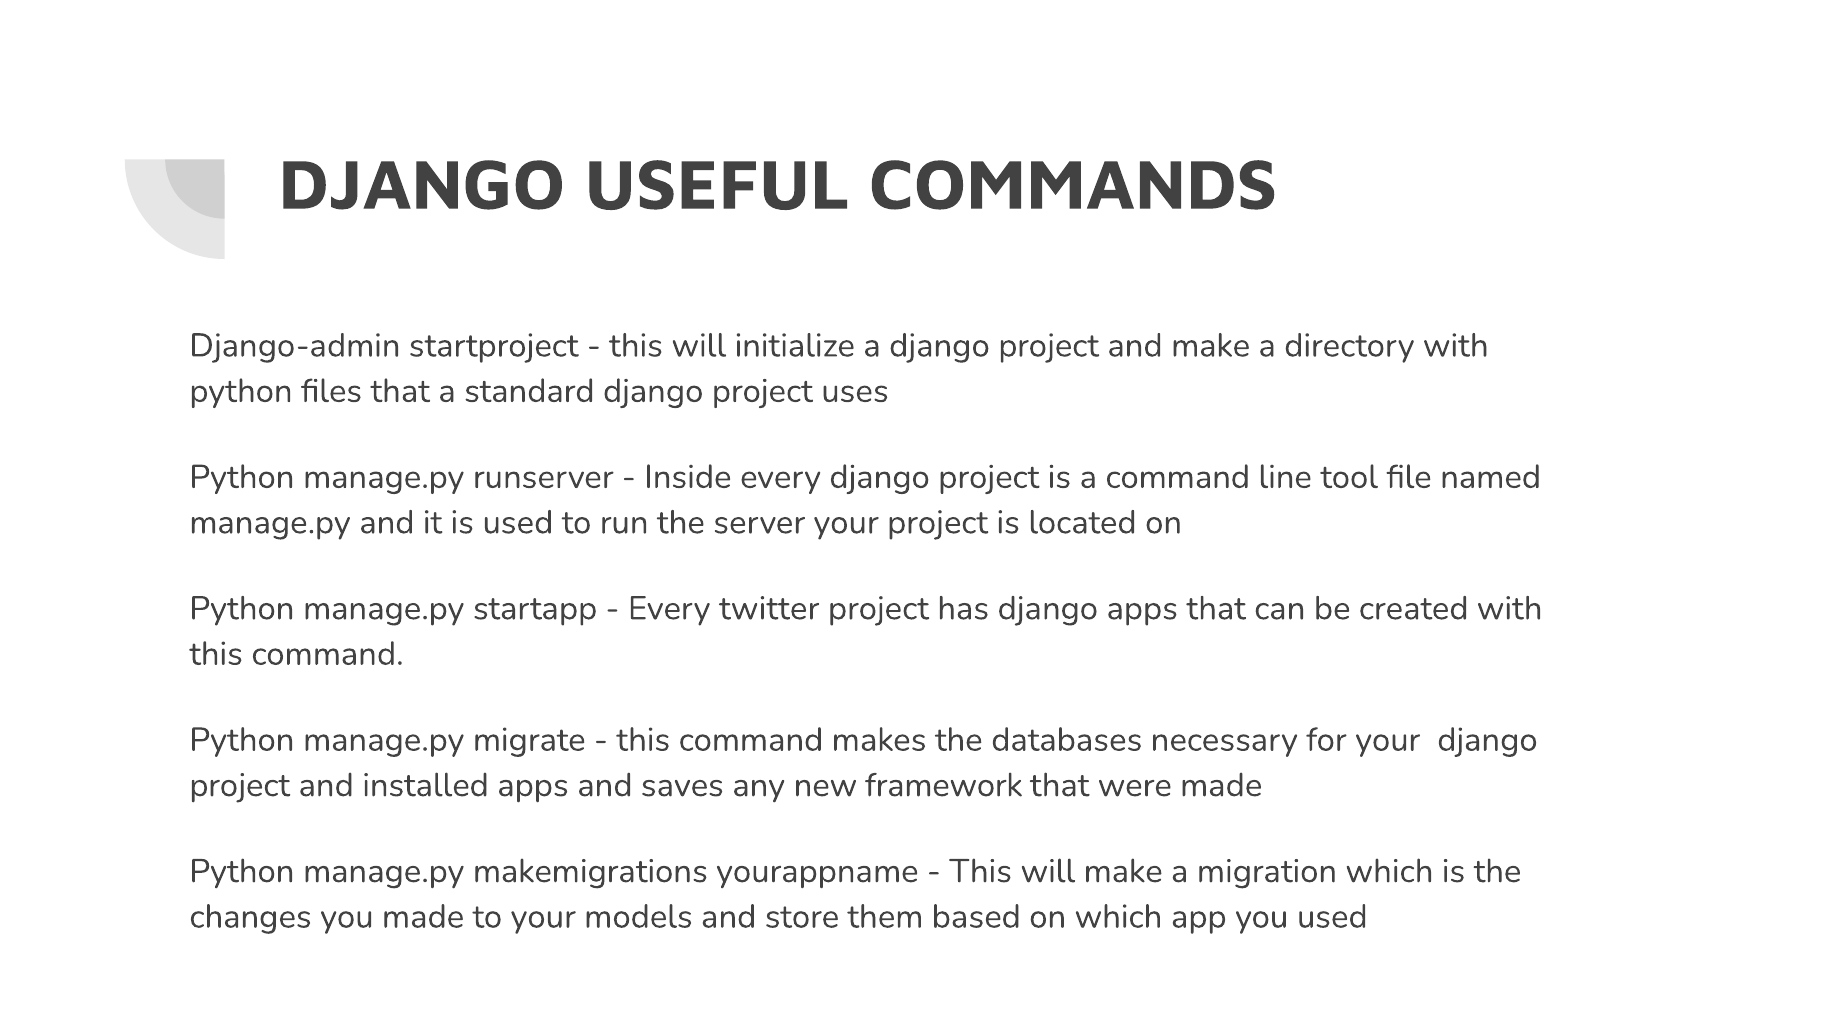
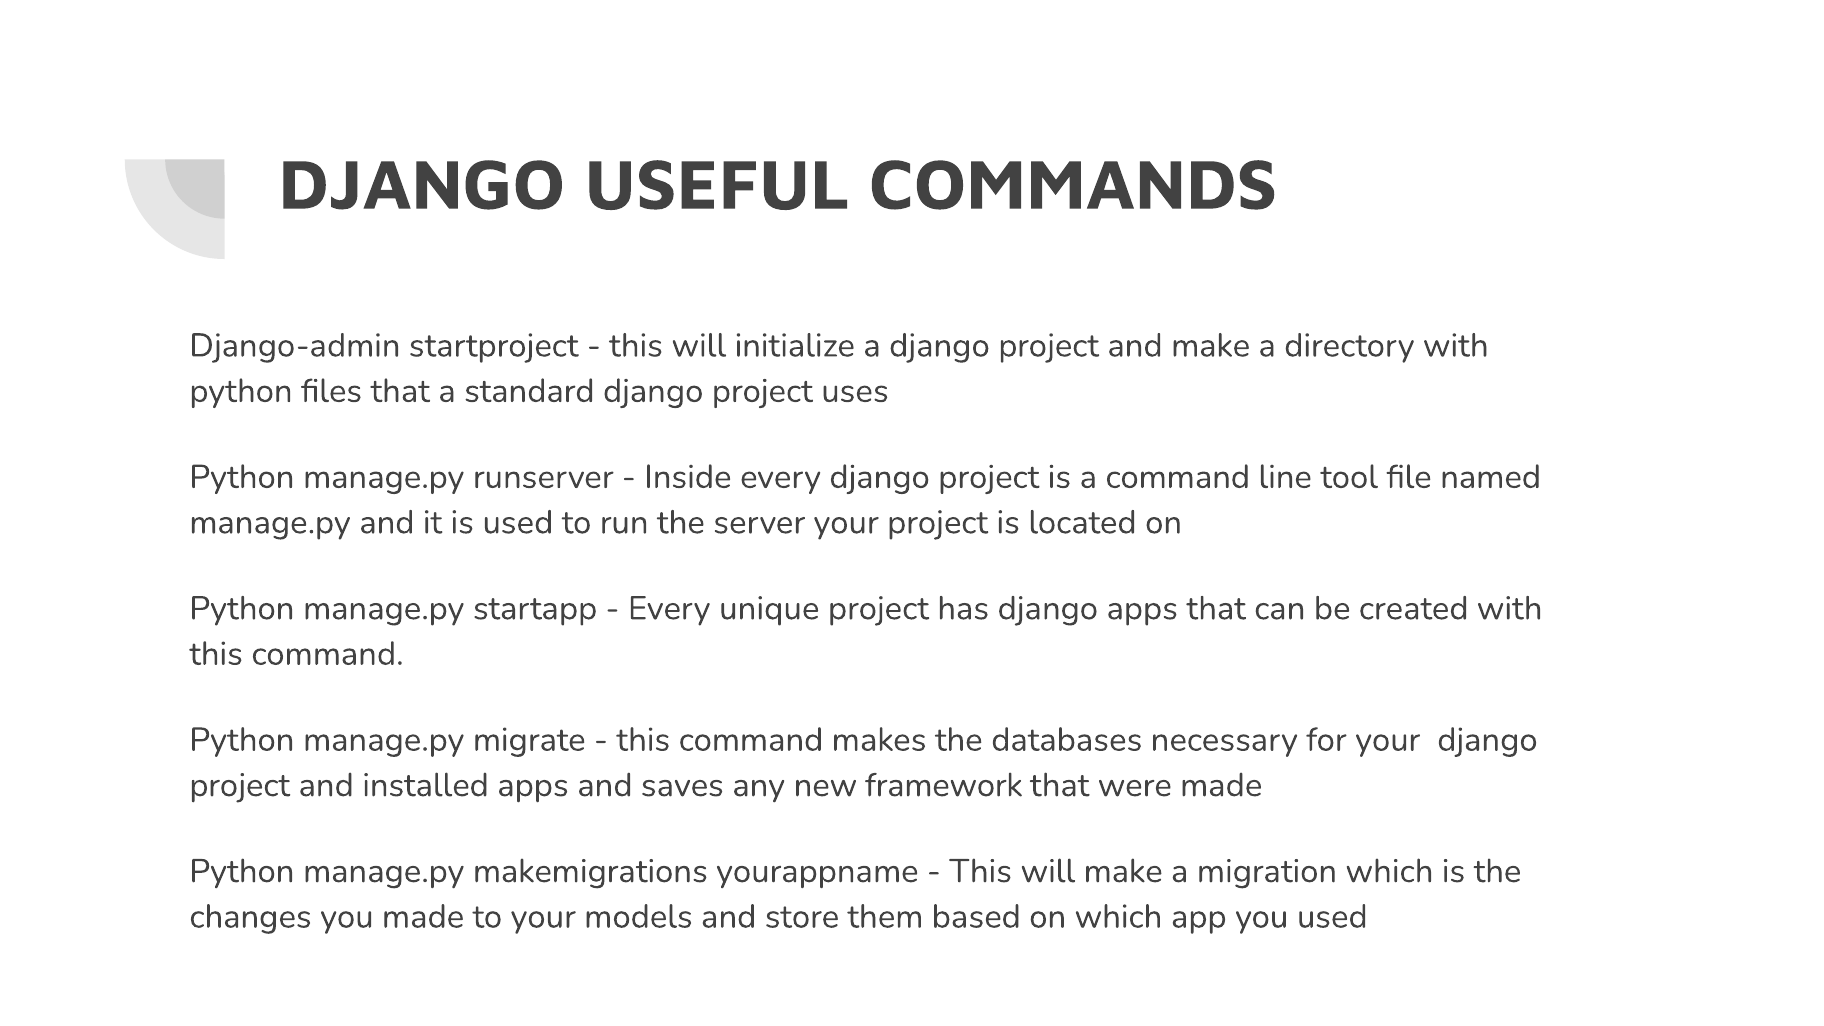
twitter: twitter -> unique (769, 608)
